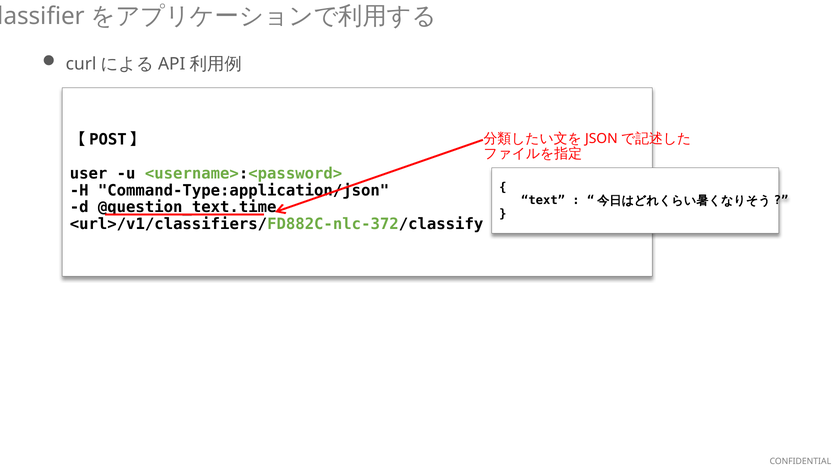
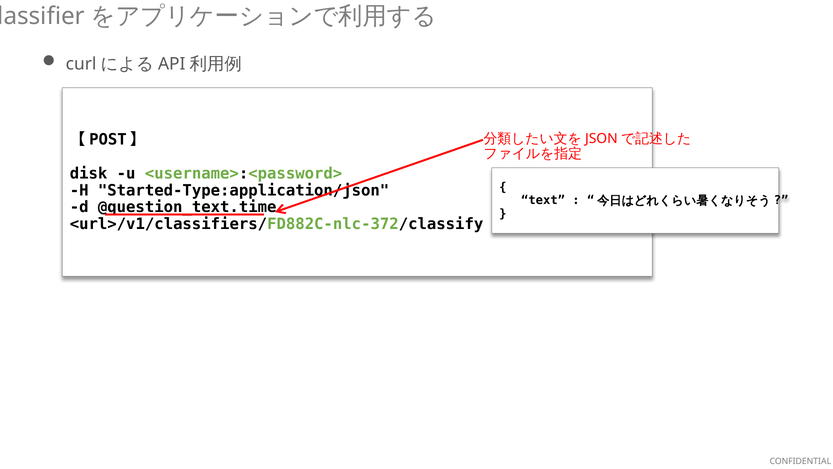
user: user -> disk (89, 173)
Command-Type:application/json: Command-Type:application/json -> Started-Type:application/json (244, 190)
